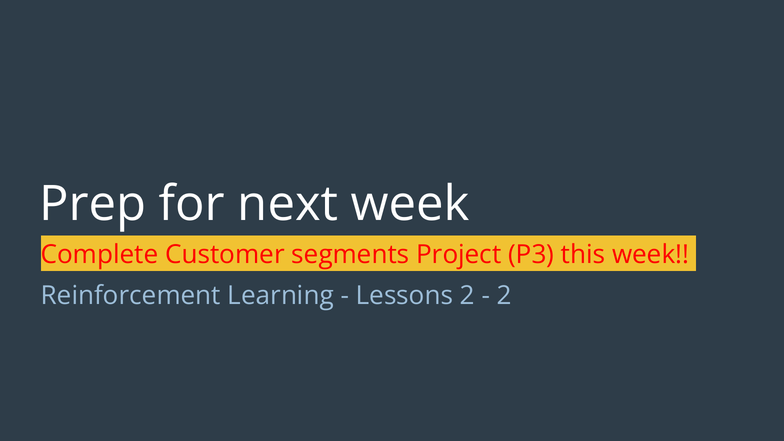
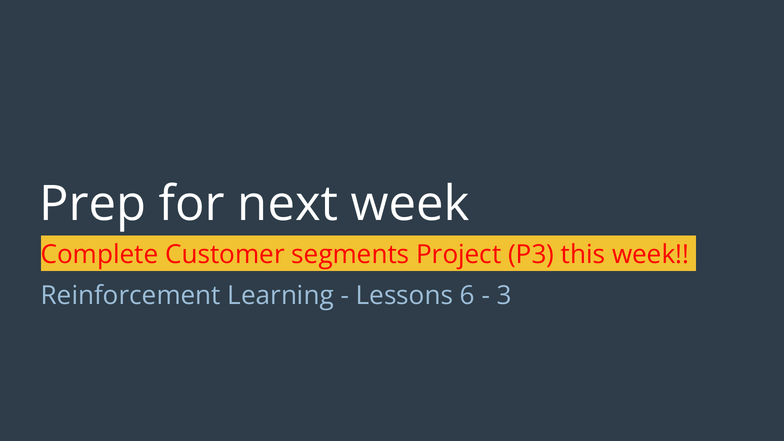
Lessons 2: 2 -> 6 (467, 296)
2: 2 -> 3 (504, 296)
